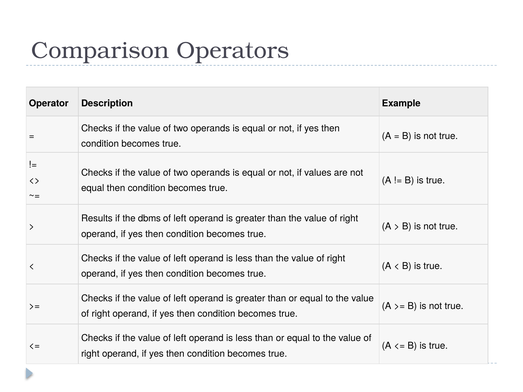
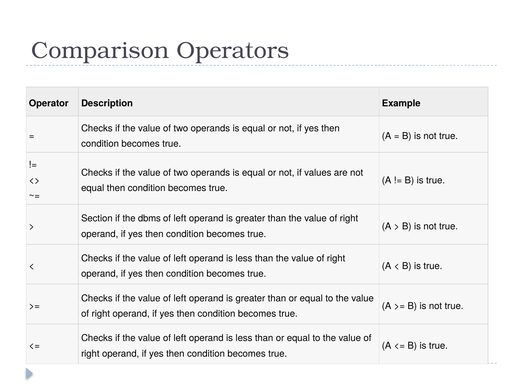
Results: Results -> Section (97, 219)
